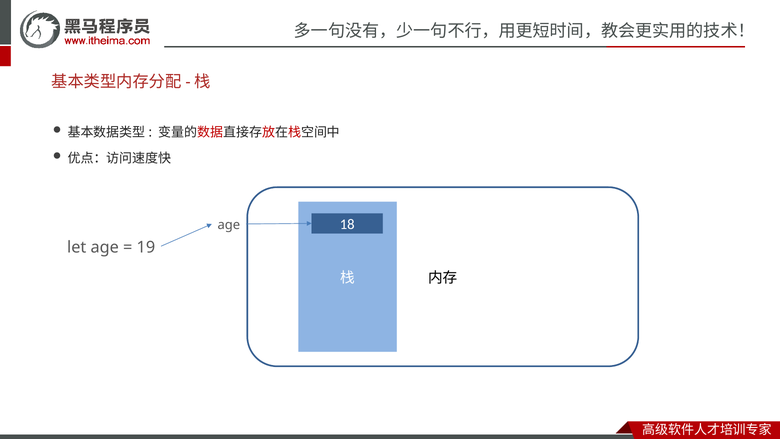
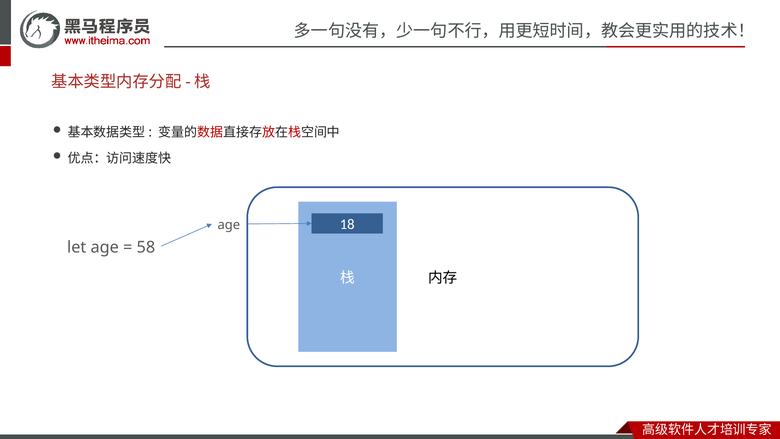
19: 19 -> 58 (146, 247)
